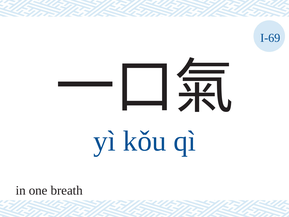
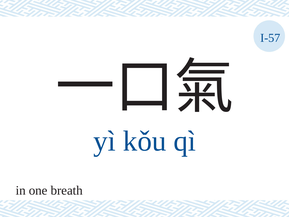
I-69: I-69 -> I-57 (270, 38)
